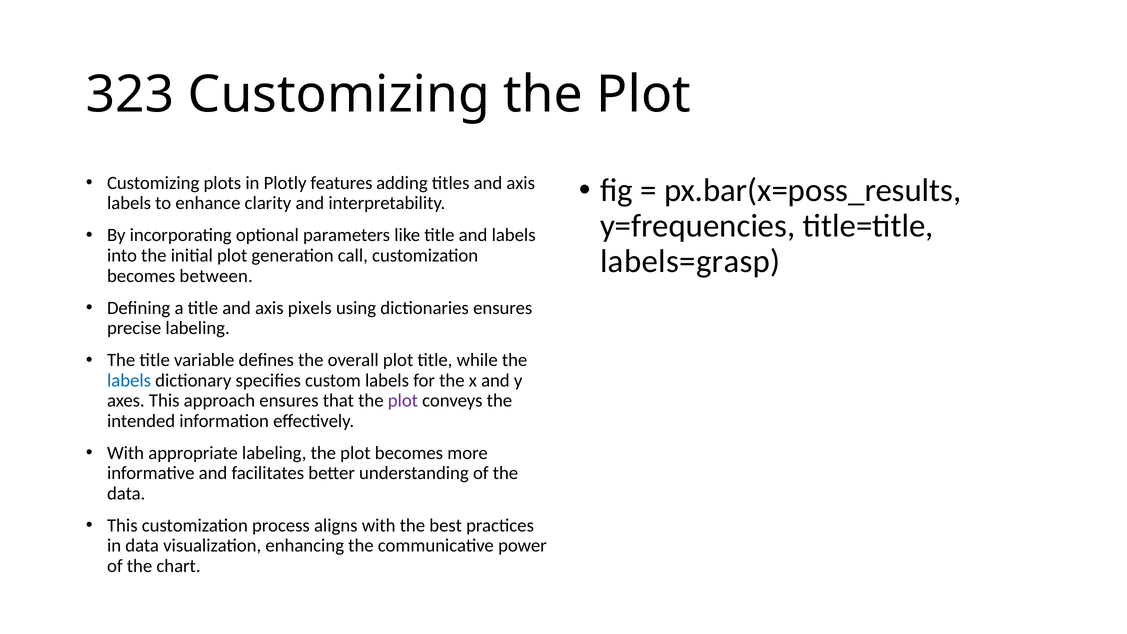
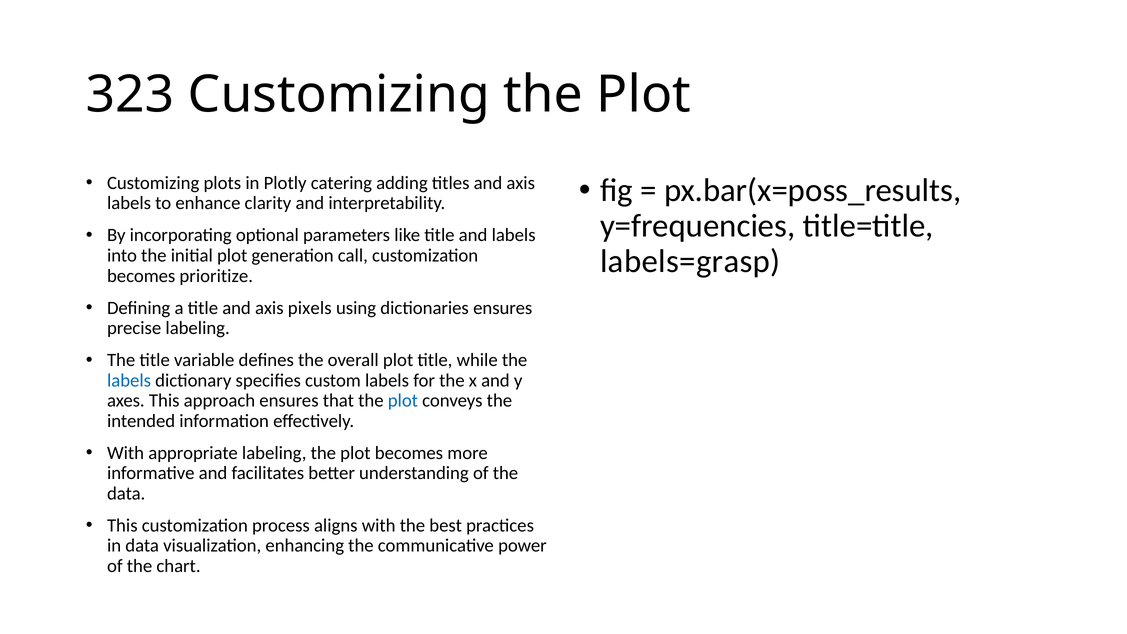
features: features -> catering (341, 183)
between: between -> prioritize (216, 276)
plot colour: purple -> blue (403, 401)
